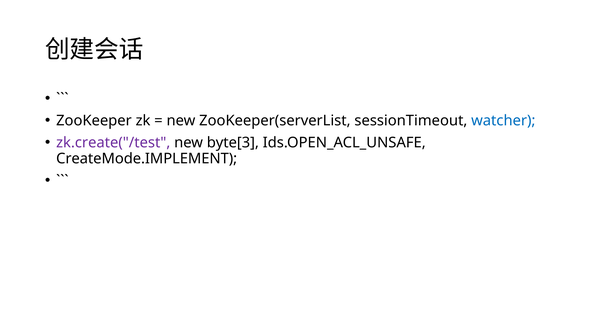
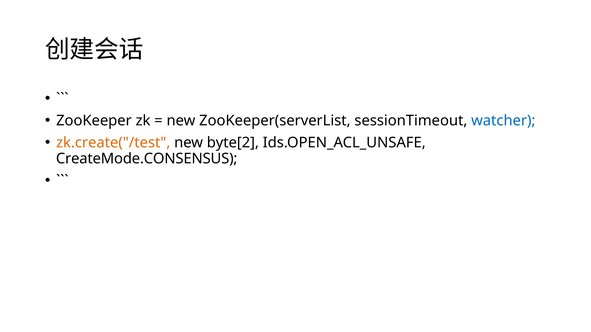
zk.create("/test colour: purple -> orange (113, 143)
byte[3: byte[3 -> byte[2 (233, 143)
CreateMode.IMPLEMENT: CreateMode.IMPLEMENT -> CreateMode.CONSENSUS (147, 159)
